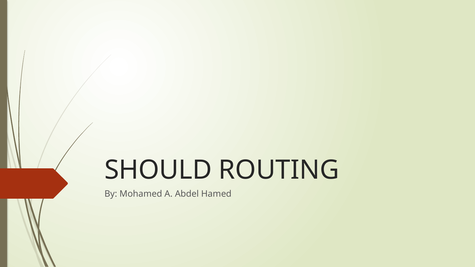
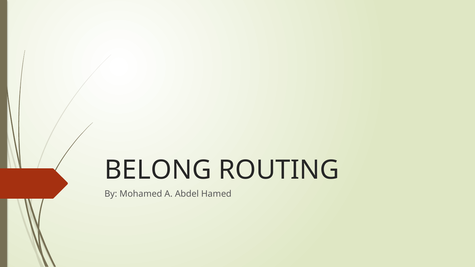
SHOULD: SHOULD -> BELONG (158, 170)
